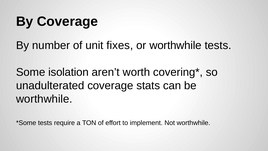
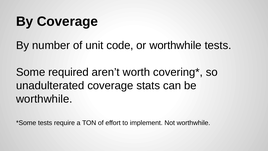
fixes: fixes -> code (120, 45)
isolation: isolation -> required (69, 72)
